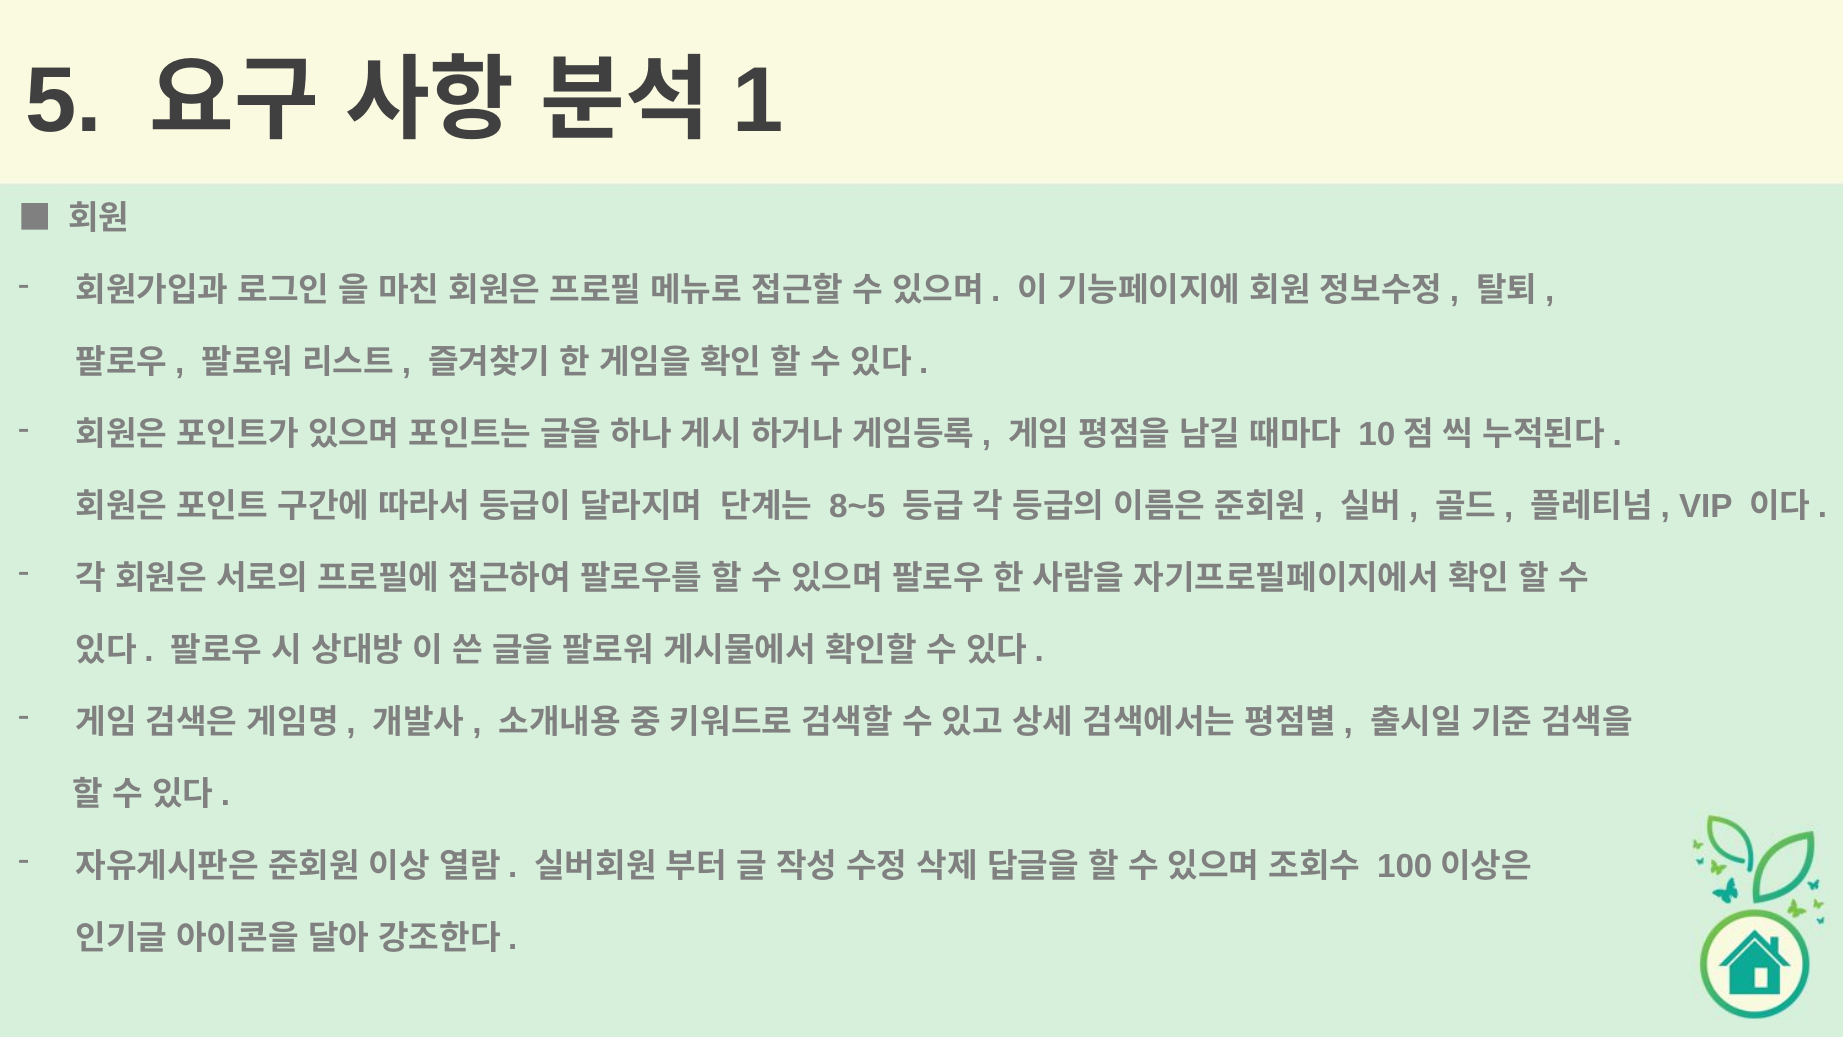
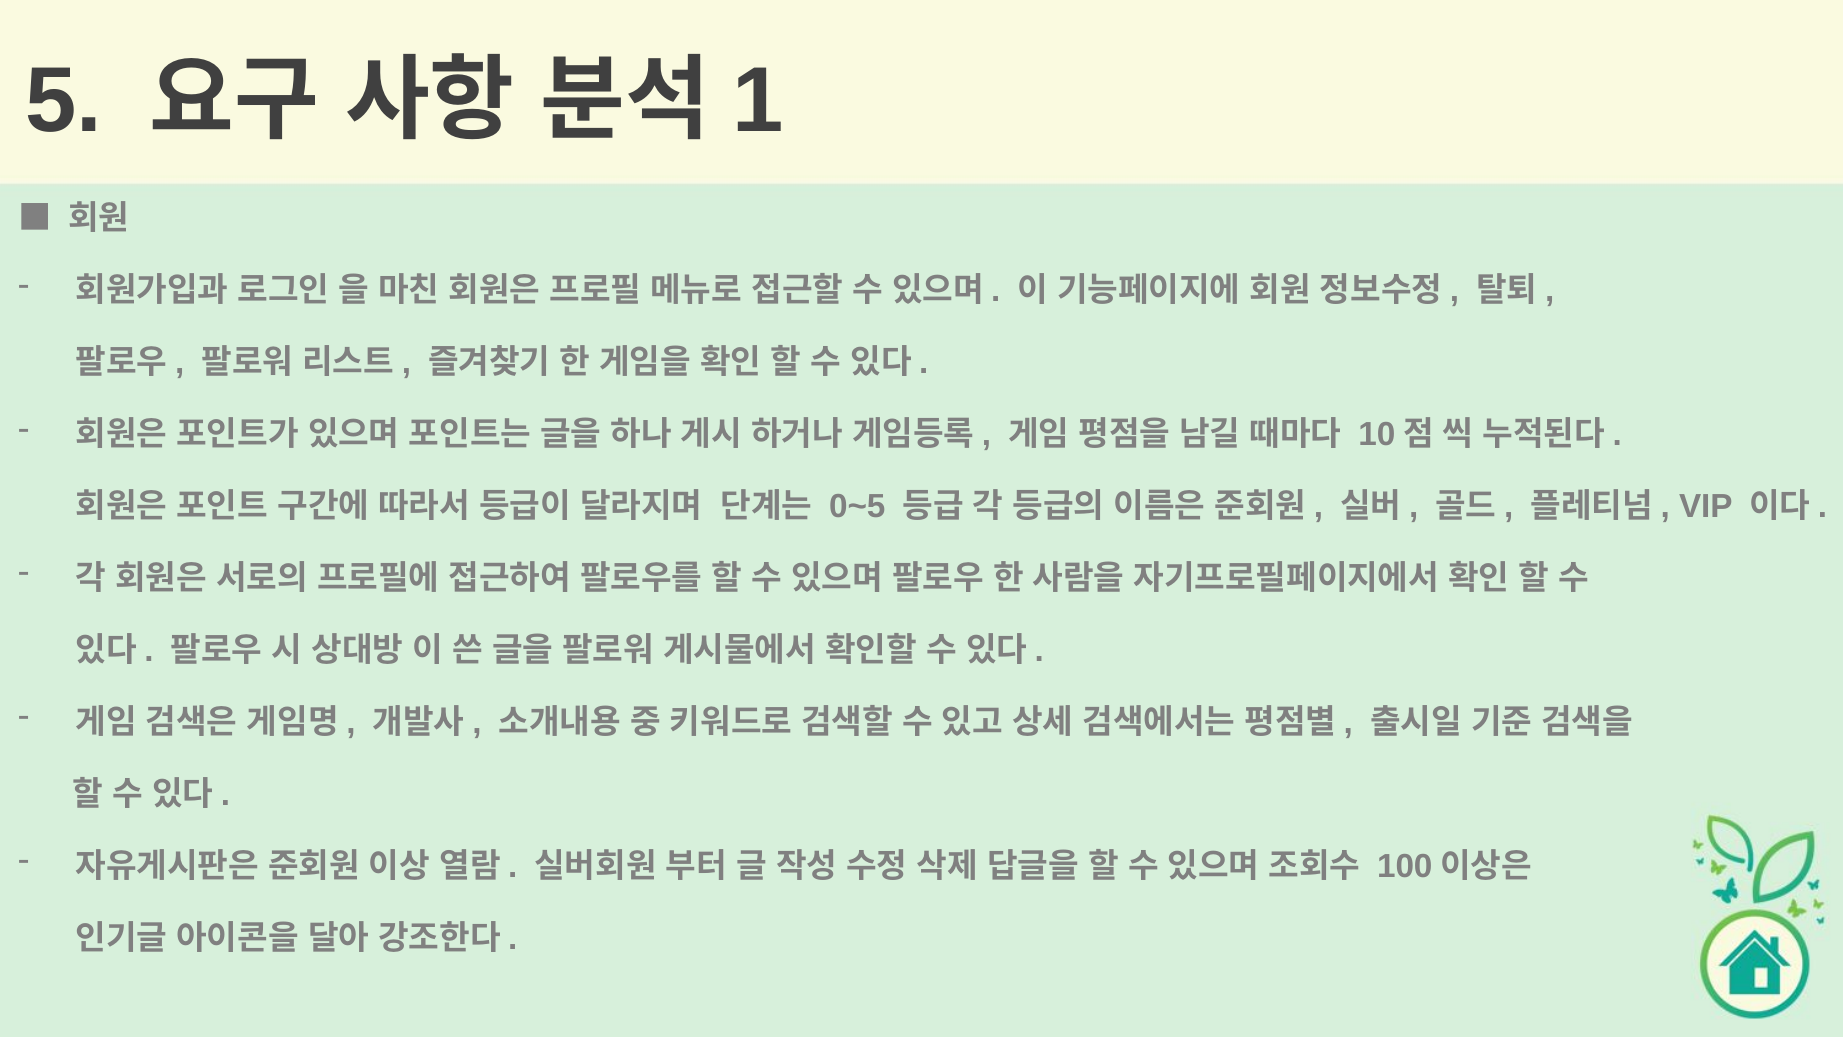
8~5: 8~5 -> 0~5 (857, 506)
